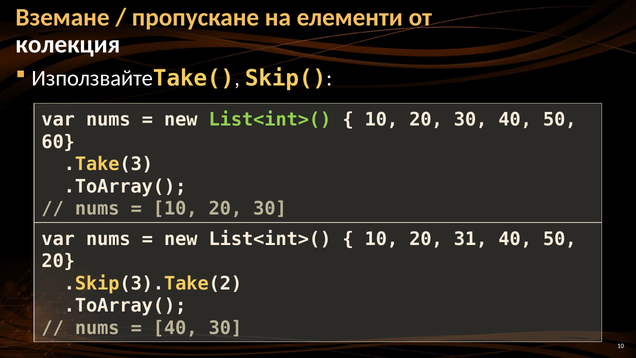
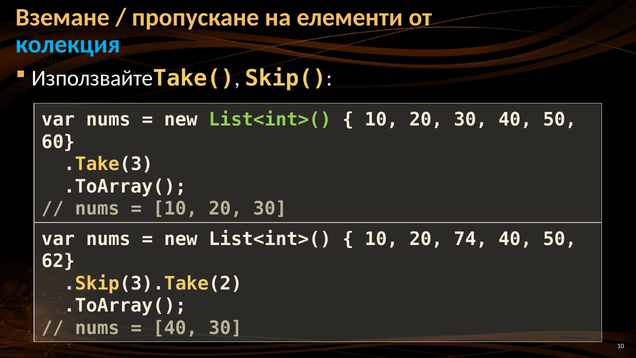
колекция colour: white -> light blue (68, 45)
31: 31 -> 74 (471, 239)
20: 20 -> 62 (58, 261)
